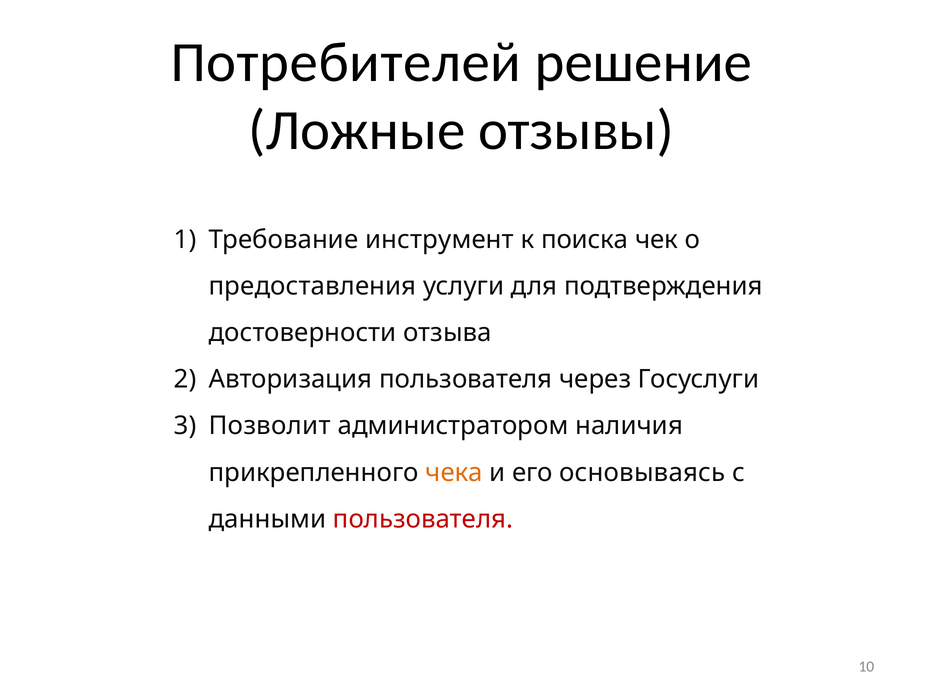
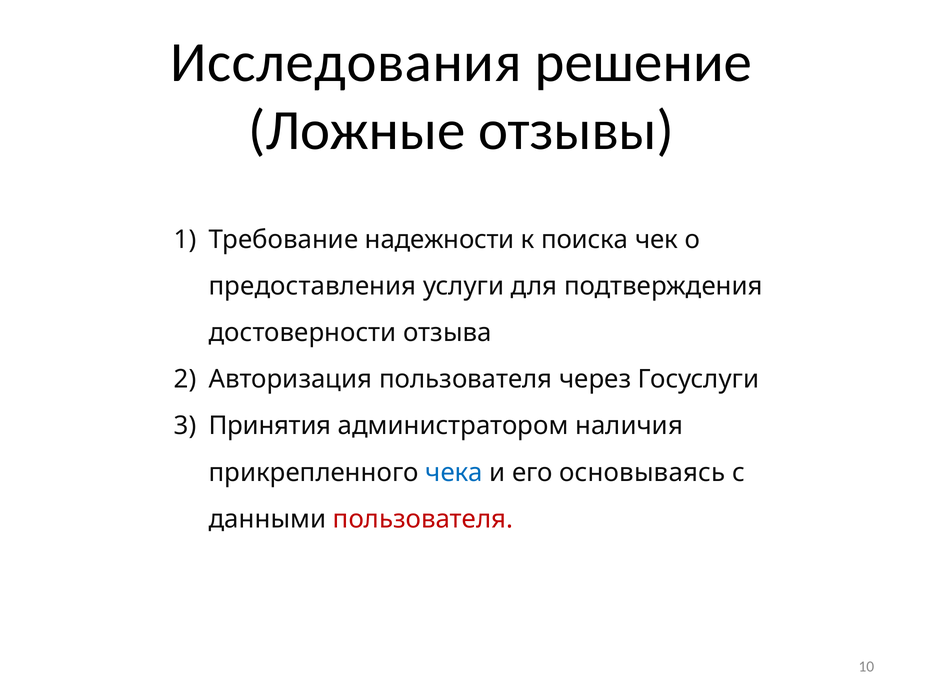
Потребителей: Потребителей -> Исследования (346, 62)
инструмент: инструмент -> надежности (440, 240)
Позволит: Позволит -> Принятия (270, 426)
чека colour: orange -> blue (454, 472)
